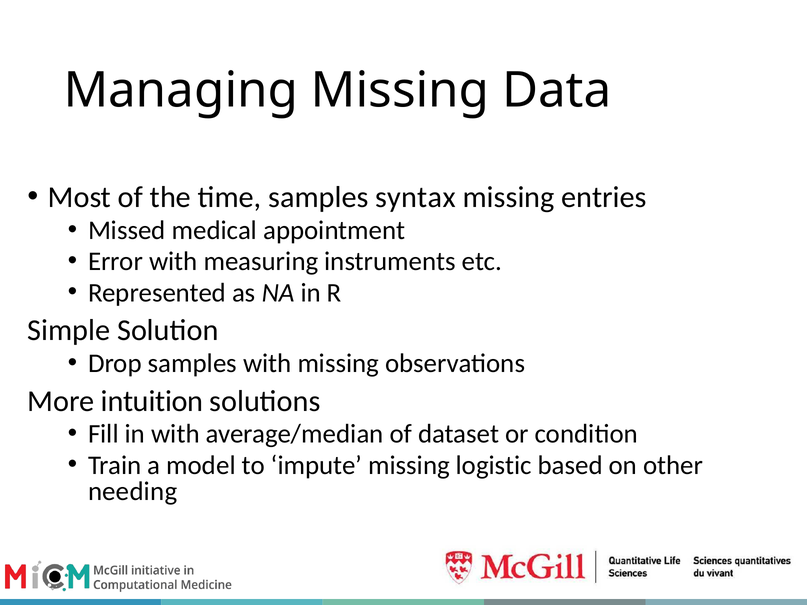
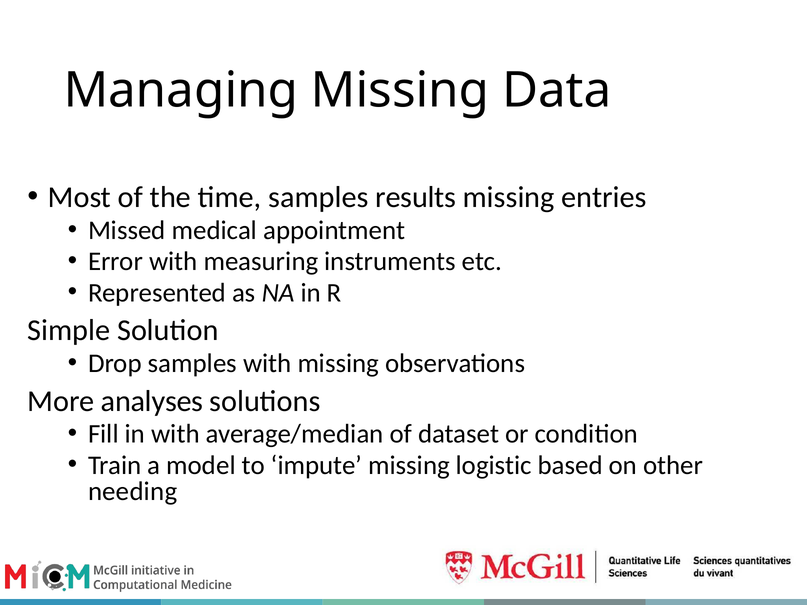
syntax: syntax -> results (416, 197)
intuition: intuition -> analyses (152, 401)
